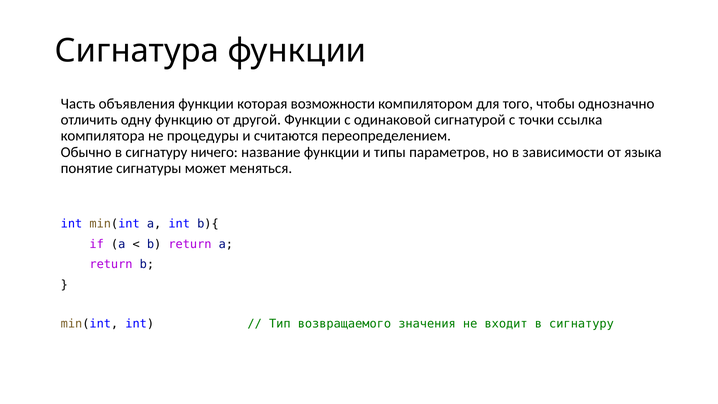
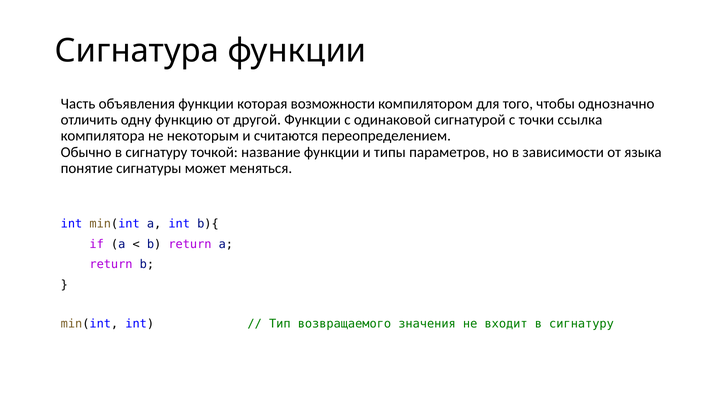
процедуры: процедуры -> некоторым (203, 136)
ничего: ничего -> точкой (214, 152)
